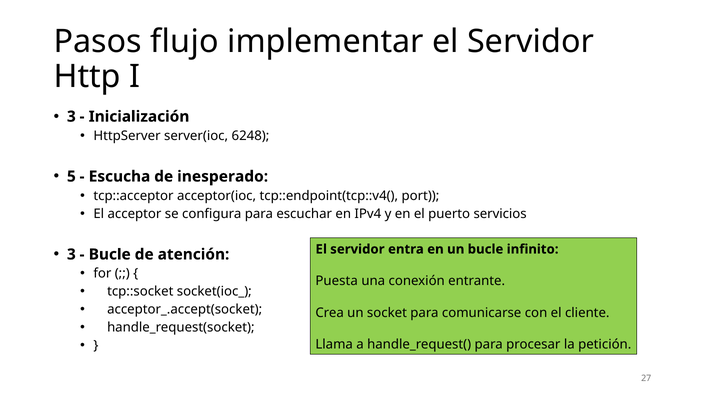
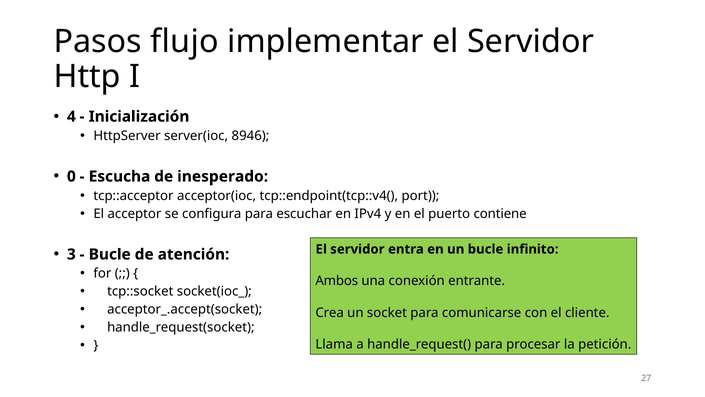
3: 3 -> 4 (71, 116)
6248: 6248 -> 8946 (250, 136)
5: 5 -> 0 (71, 176)
servicios: servicios -> contiene (500, 213)
Puesta: Puesta -> Ambos (337, 281)
